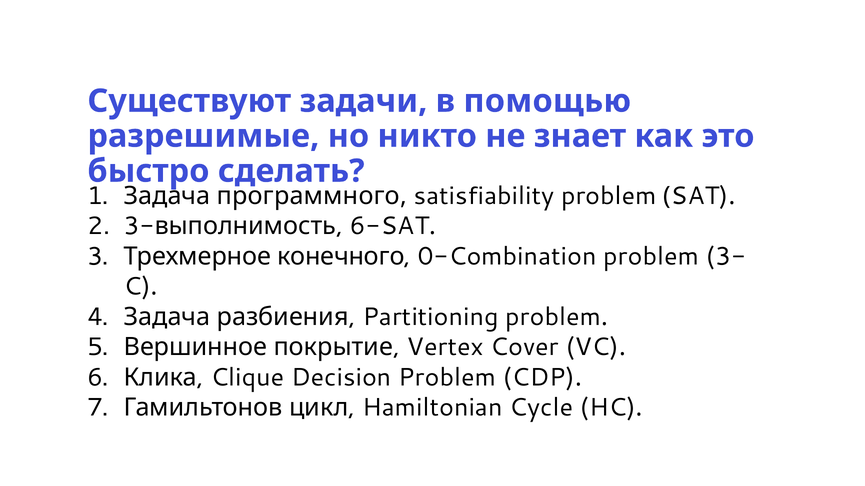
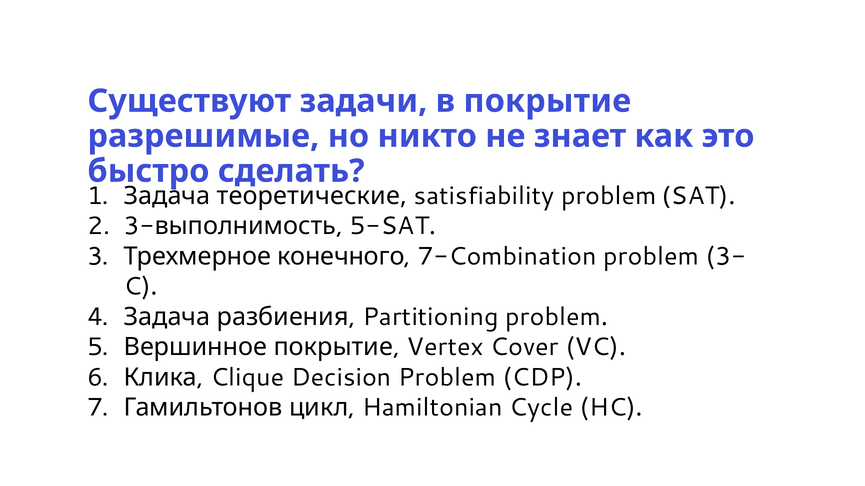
в помощью: помощью -> покрытие (547, 101)
программного: программного -> теоретические (312, 196)
6-SAT: 6-SAT -> 5-SAT (390, 226)
0-Combination: 0-Combination -> 7-Combination (507, 257)
